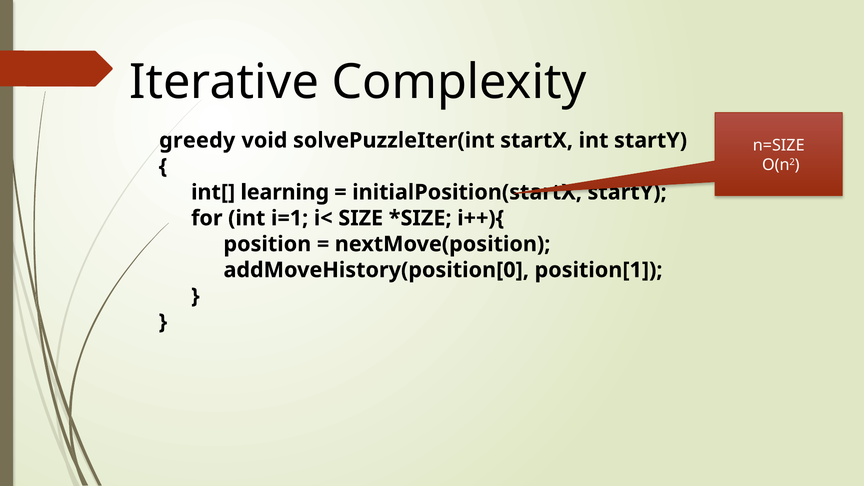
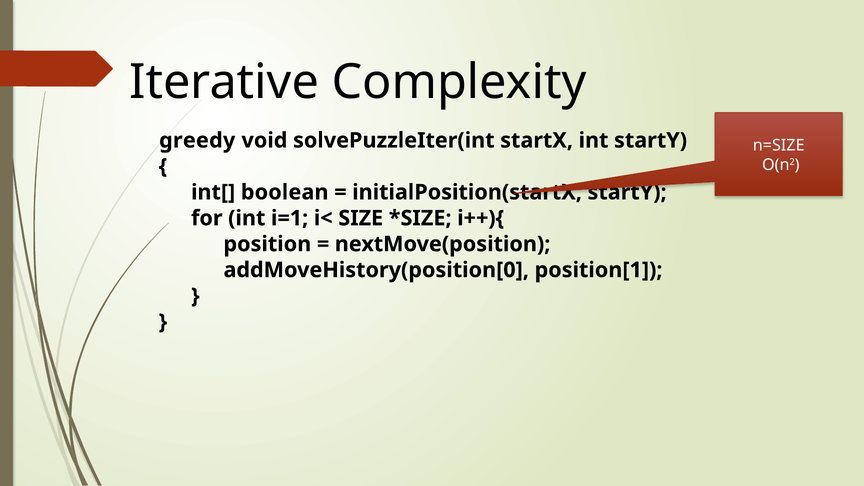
learning: learning -> boolean (285, 192)
